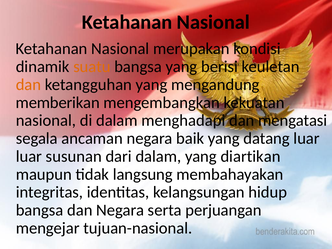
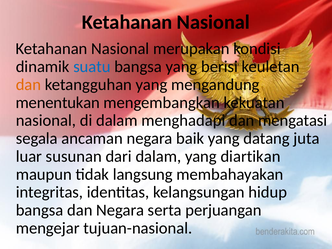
suatu colour: orange -> blue (92, 67)
memberikan: memberikan -> menentukan (58, 103)
datang luar: luar -> juta (307, 138)
